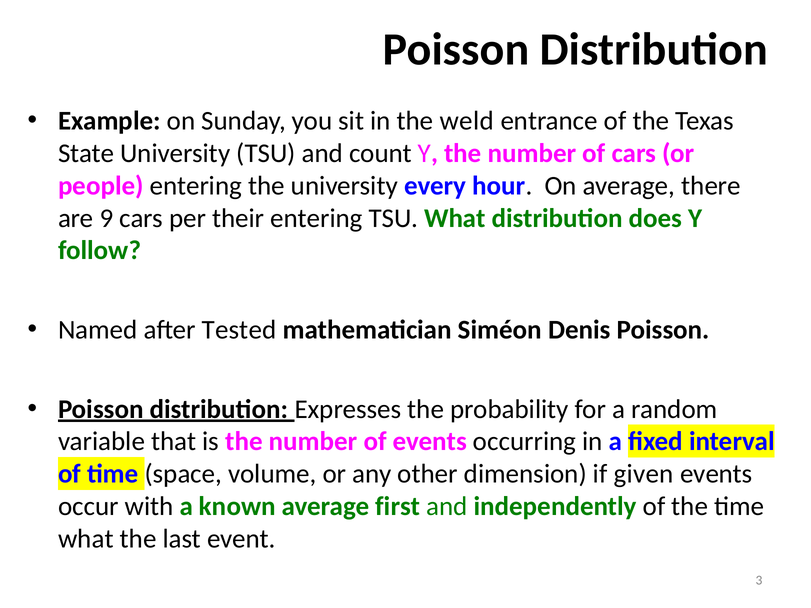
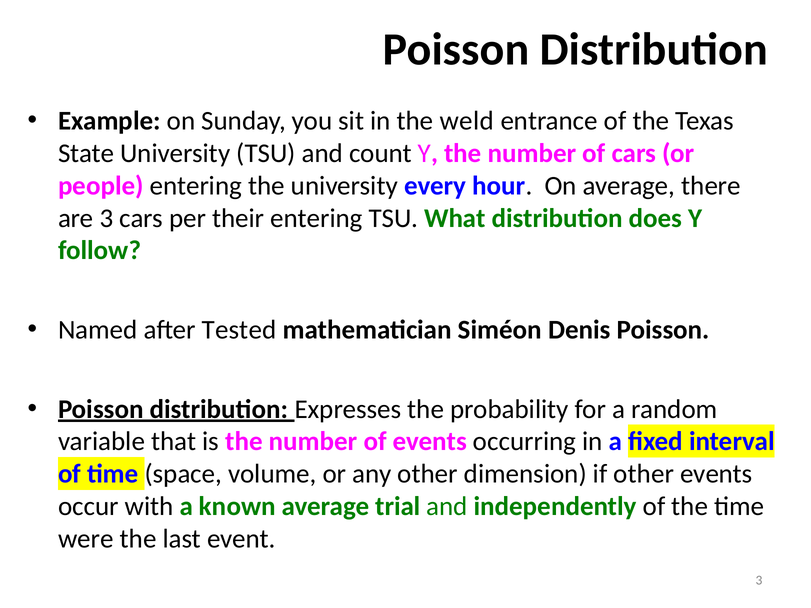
are 9: 9 -> 3 (106, 218)
if given: given -> other (644, 474)
first: first -> trial (398, 507)
what: what -> were (86, 539)
